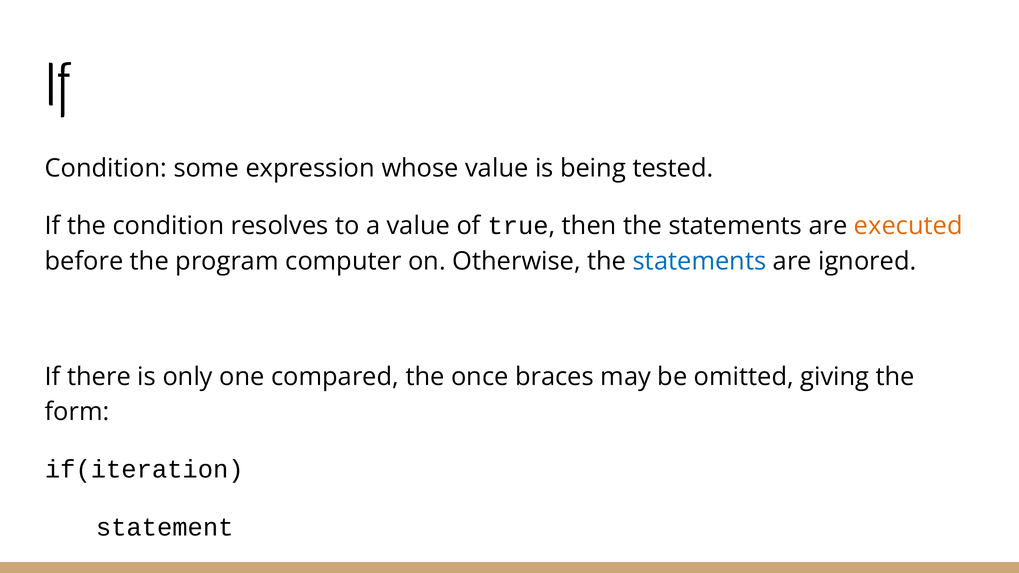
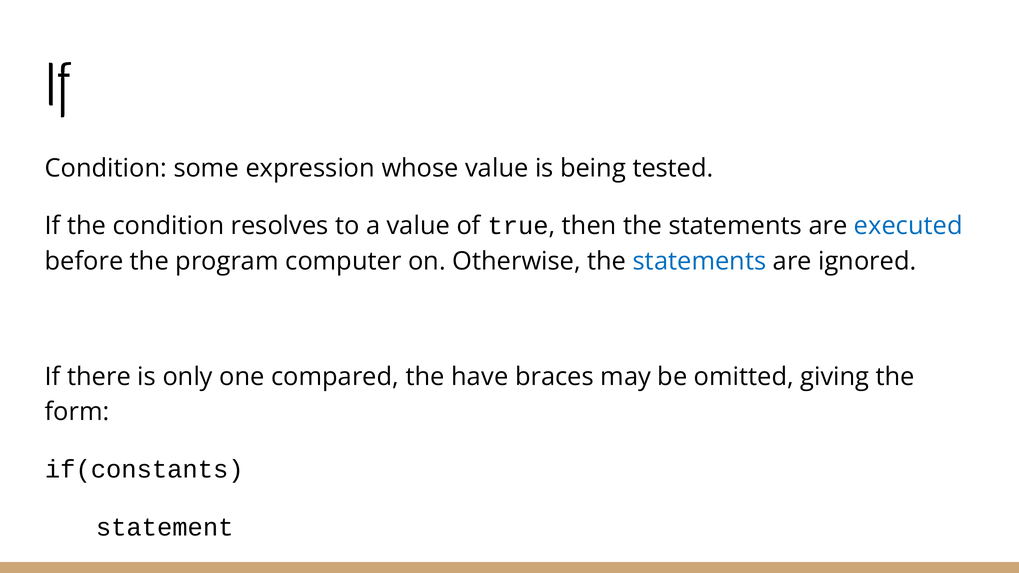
executed colour: orange -> blue (908, 226)
once: once -> have (480, 377)
if(iteration: if(iteration -> if(constants (144, 470)
